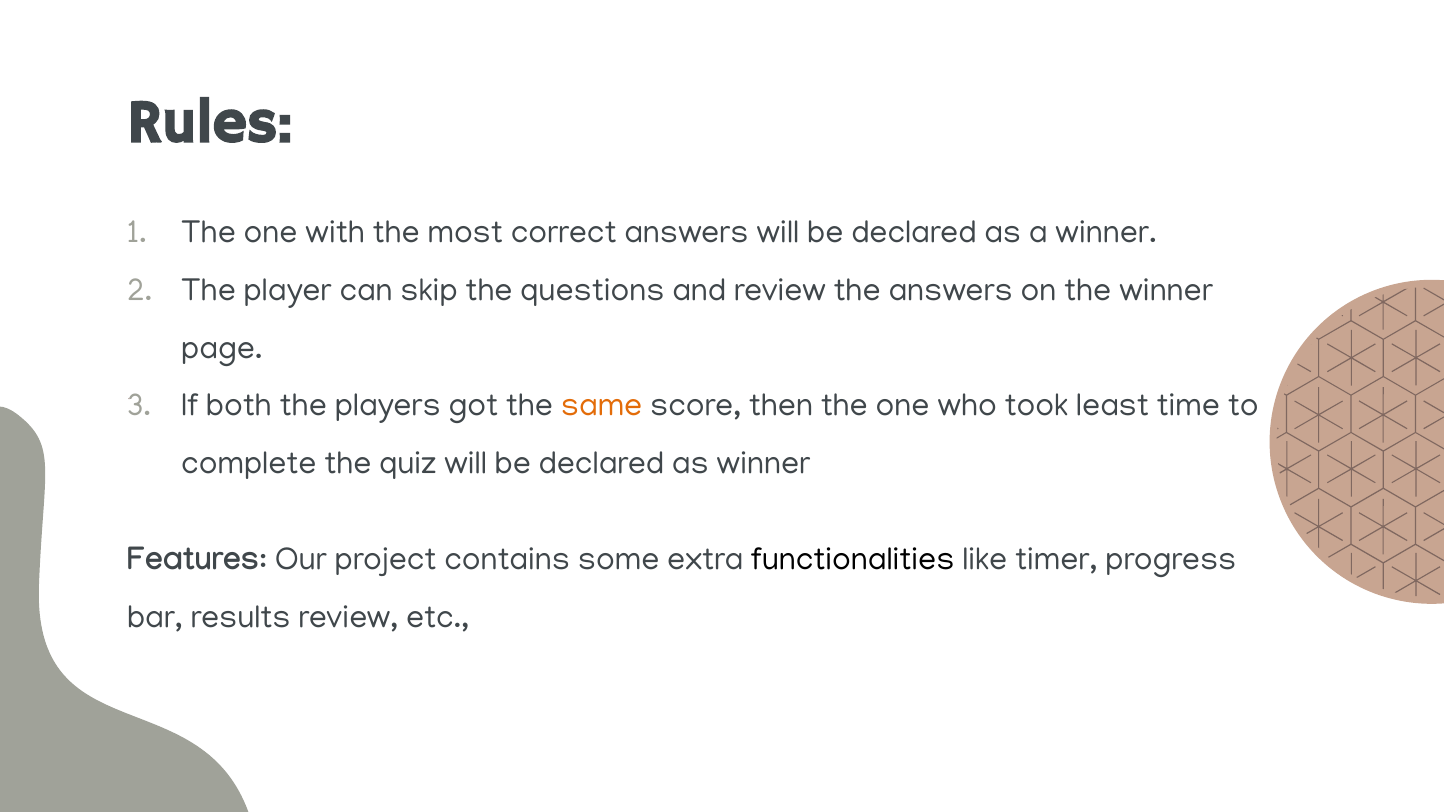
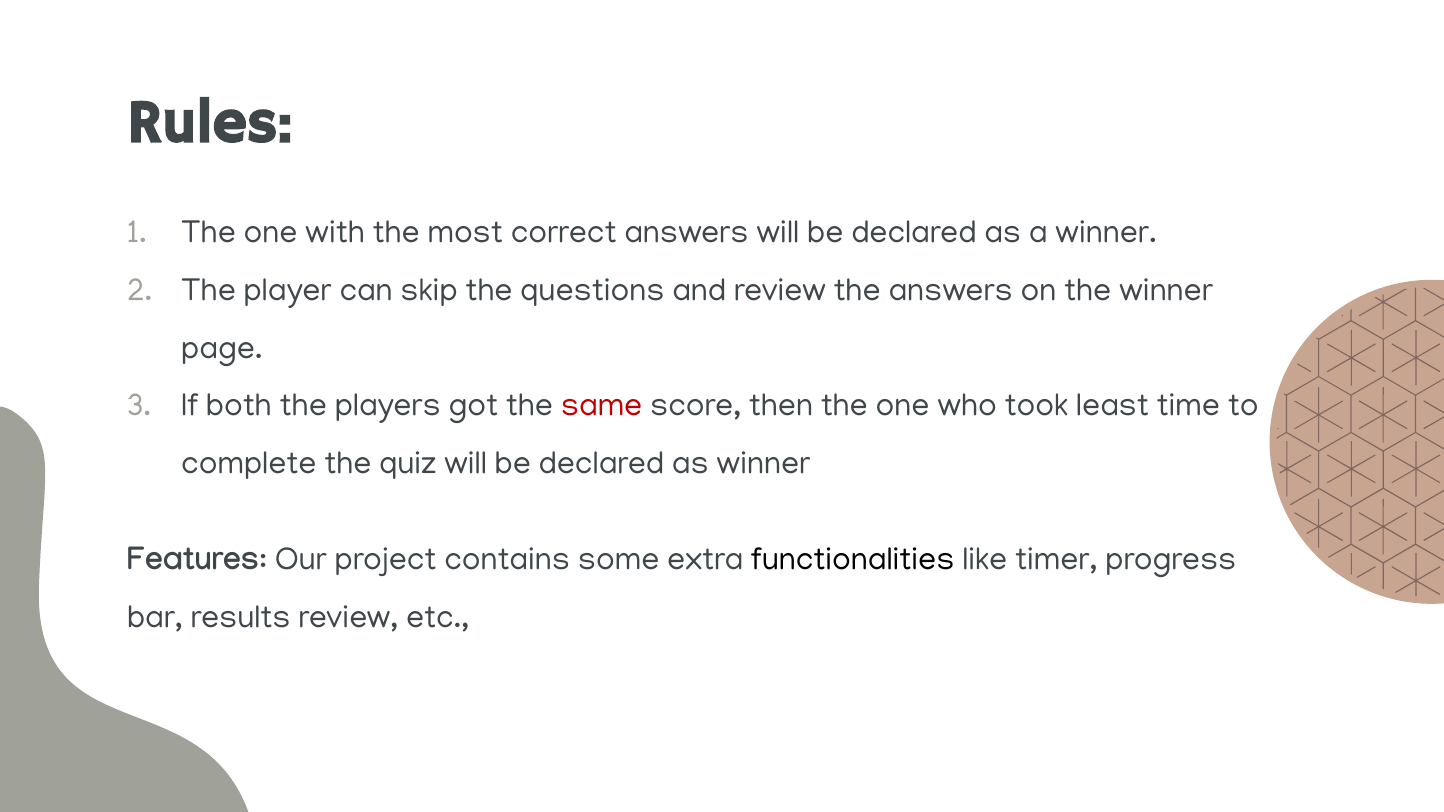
same colour: orange -> red (602, 406)
